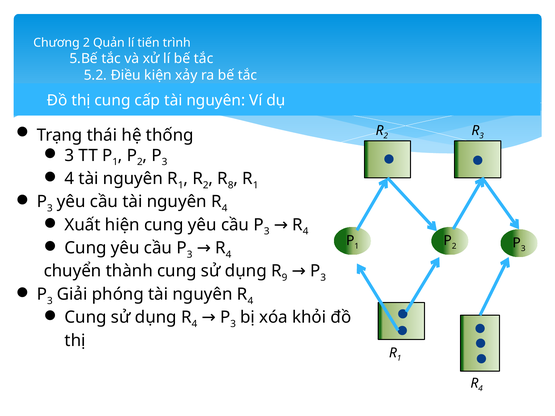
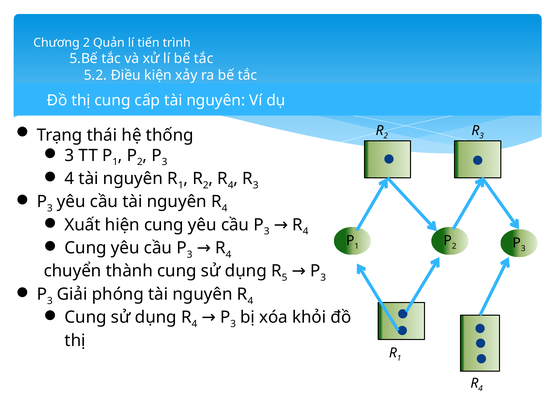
8: 8 -> 4 (231, 185)
1: 1 -> 3 (256, 185)
9: 9 -> 5 (285, 278)
